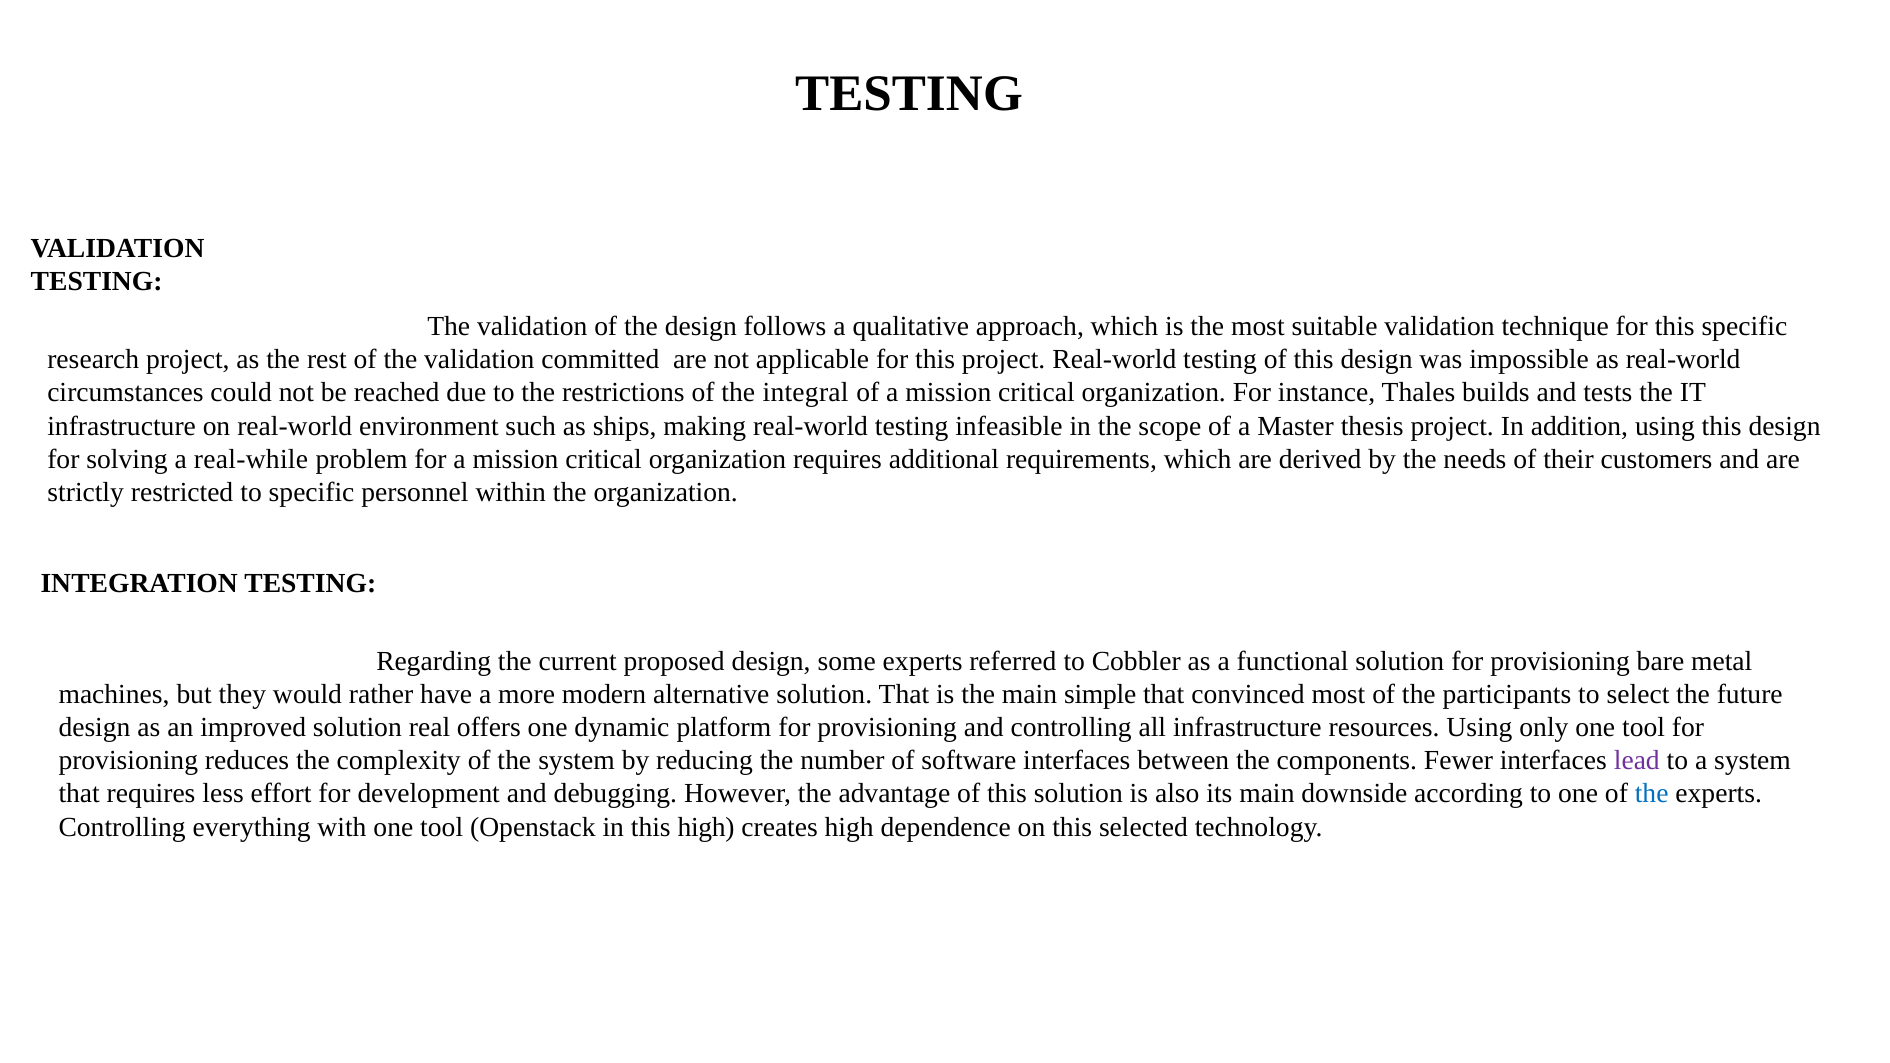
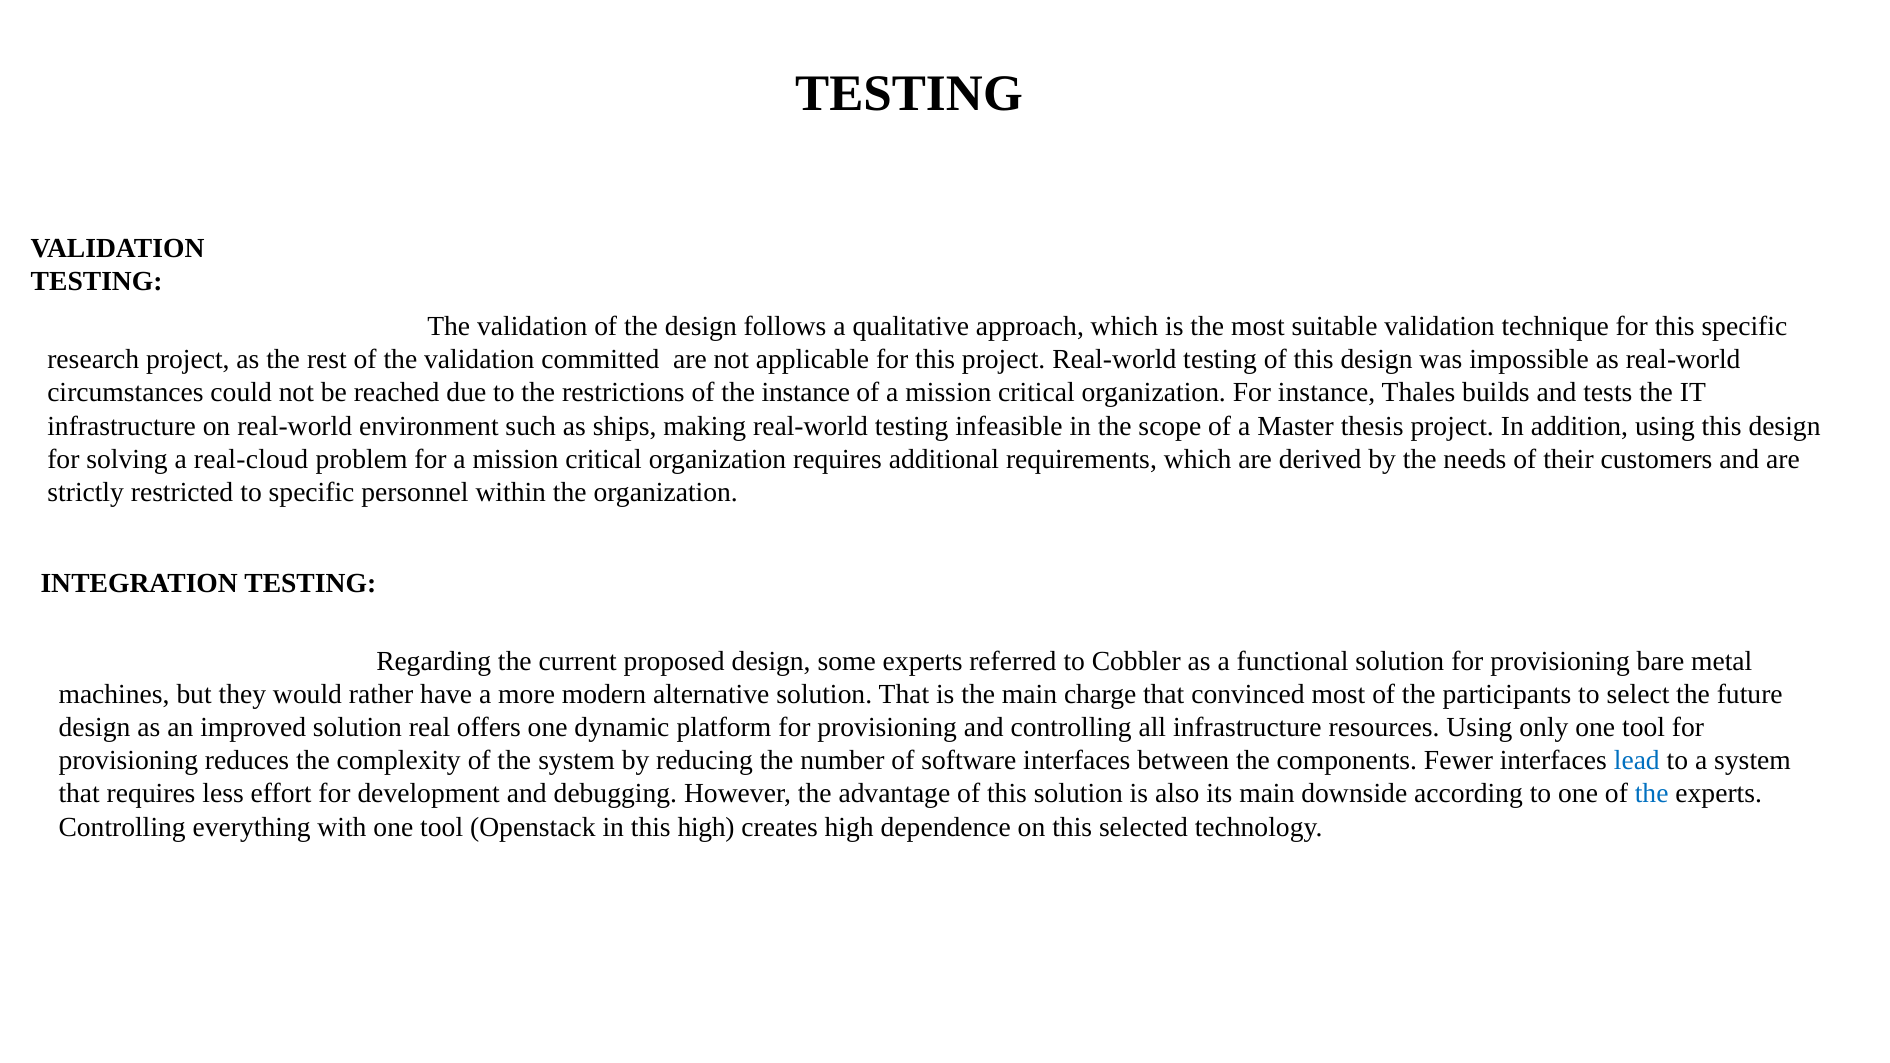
the integral: integral -> instance (806, 393)
real-while: real-while -> real-cloud (251, 459)
simple: simple -> charge (1100, 695)
lead colour: purple -> blue (1637, 761)
